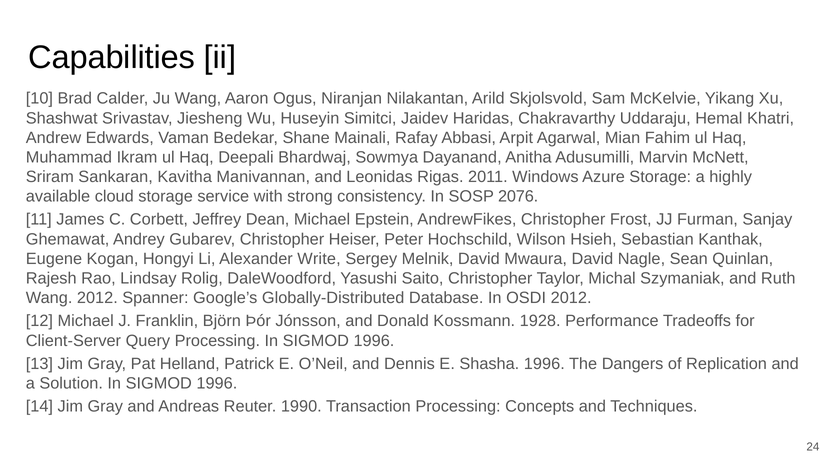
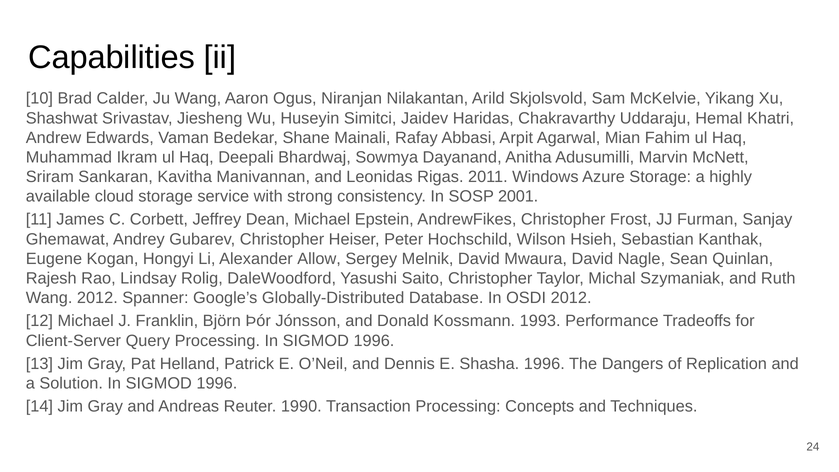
2076: 2076 -> 2001 (518, 197)
Write: Write -> Allow (319, 259)
1928: 1928 -> 1993 (540, 321)
